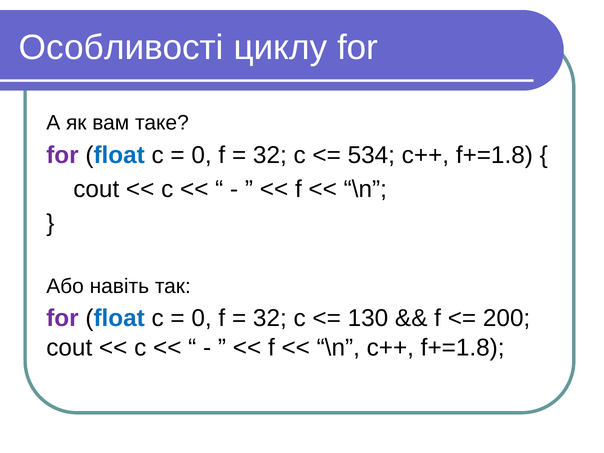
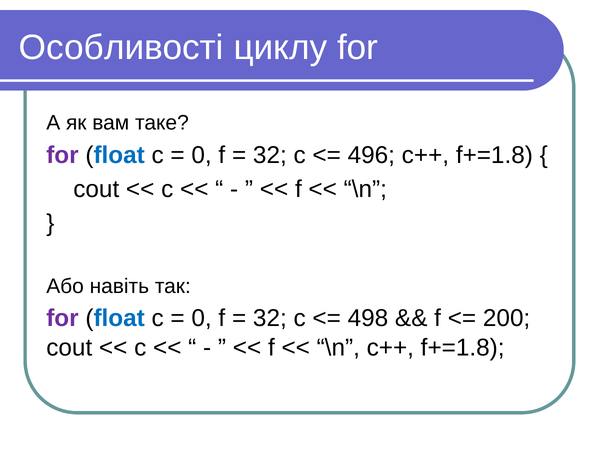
534: 534 -> 496 (371, 155)
130: 130 -> 498 (368, 318)
